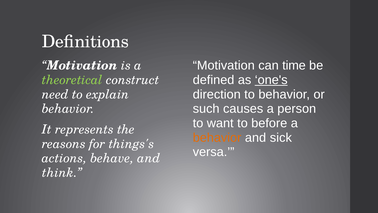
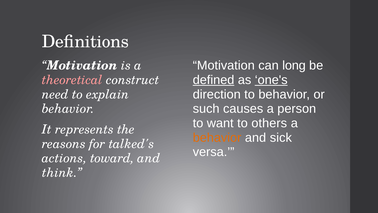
time: time -> long (294, 65)
defined underline: none -> present (214, 80)
theoretical colour: light green -> pink (72, 80)
before: before -> others (269, 123)
things's: things's -> talked's (132, 144)
behave: behave -> toward (112, 158)
